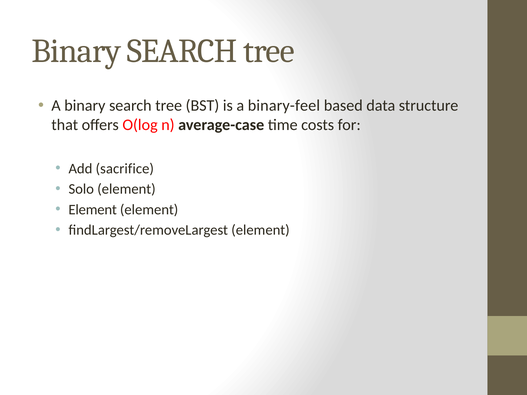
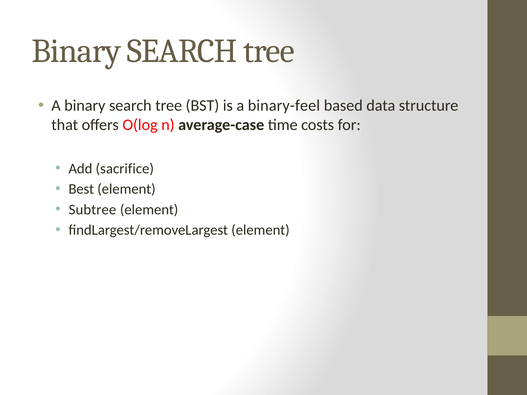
Solo: Solo -> Best (81, 189)
Element: Element -> Subtree (93, 210)
